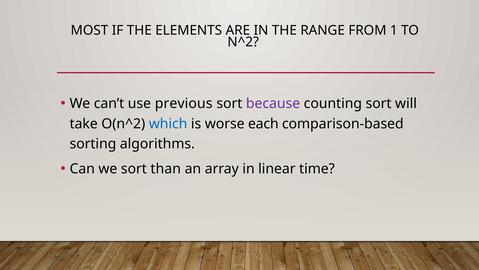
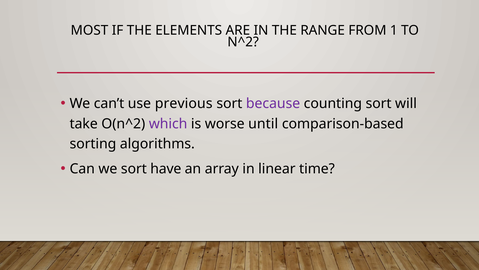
which colour: blue -> purple (168, 124)
each: each -> until (263, 124)
than: than -> have (166, 169)
